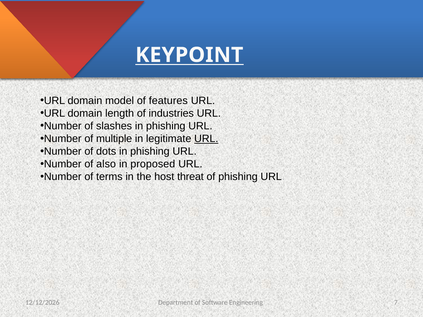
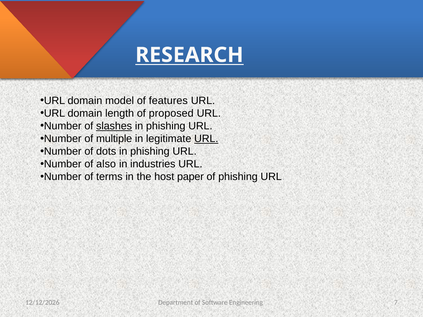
KEYPOINT: KEYPOINT -> RESEARCH (189, 55)
industries: industries -> proposed (171, 113)
slashes underline: none -> present (114, 126)
proposed: proposed -> industries (153, 164)
threat: threat -> paper (190, 177)
